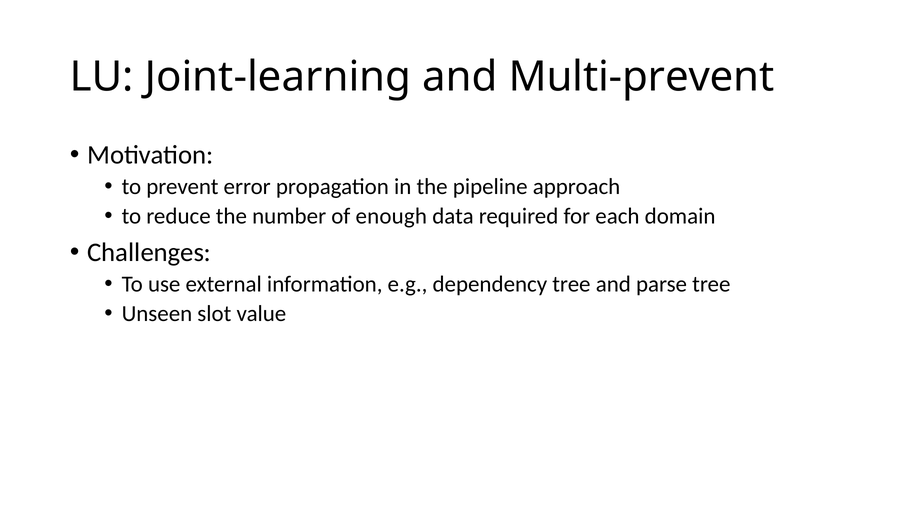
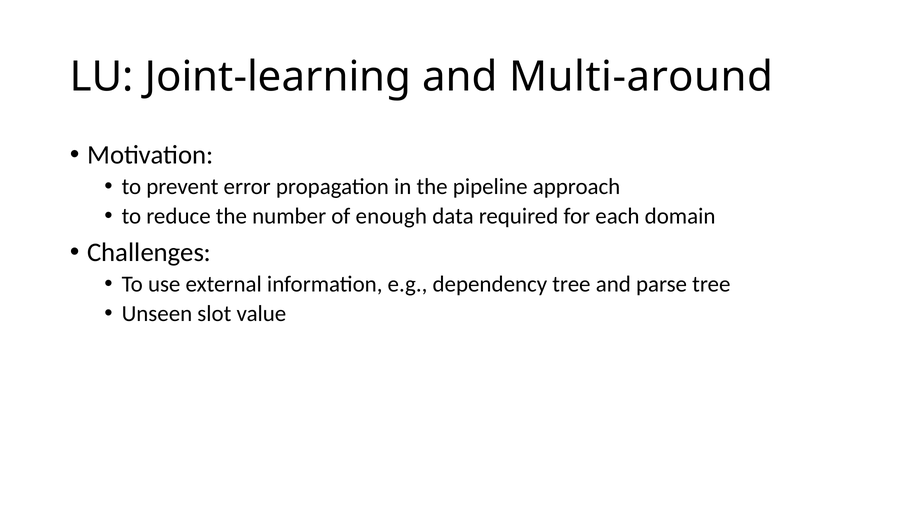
Multi-prevent: Multi-prevent -> Multi-around (641, 77)
